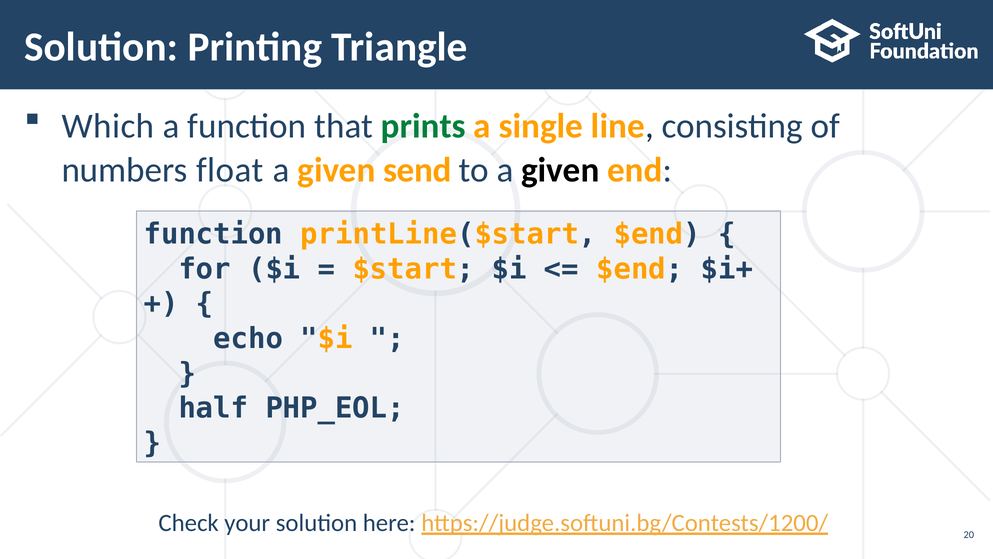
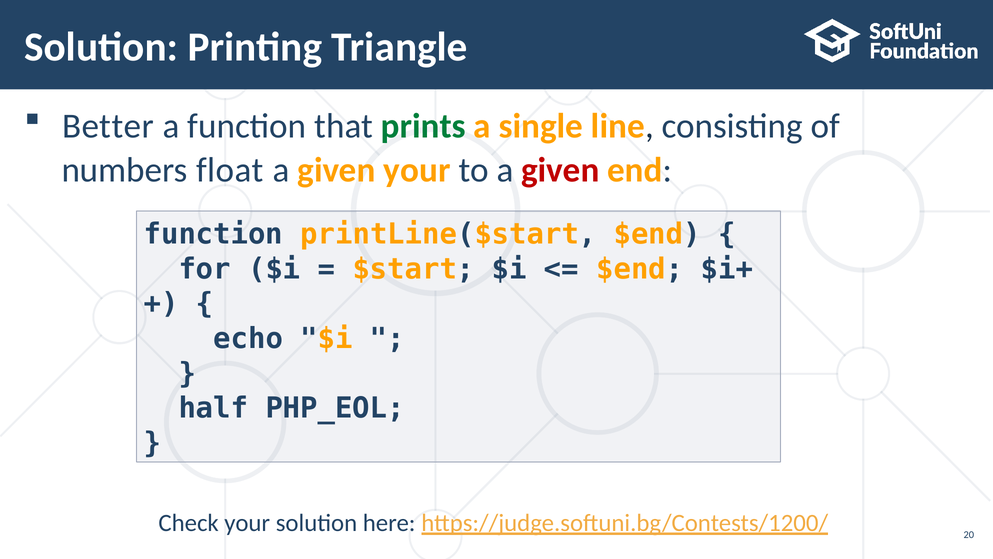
Which: Which -> Better (108, 126)
given send: send -> your (417, 170)
given colour: black -> red (560, 170)
